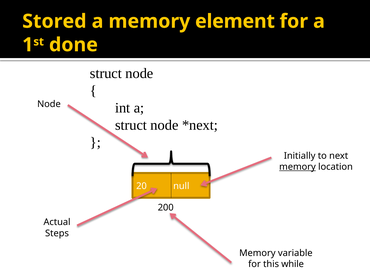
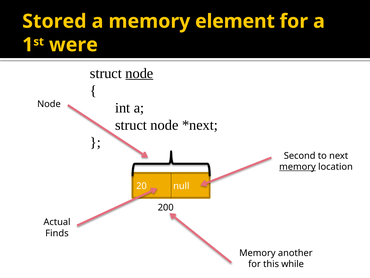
done: done -> were (73, 45)
node underline: none -> present (139, 73)
Initially: Initially -> Second (300, 155)
Steps: Steps -> Finds (57, 233)
variable: variable -> another (295, 253)
